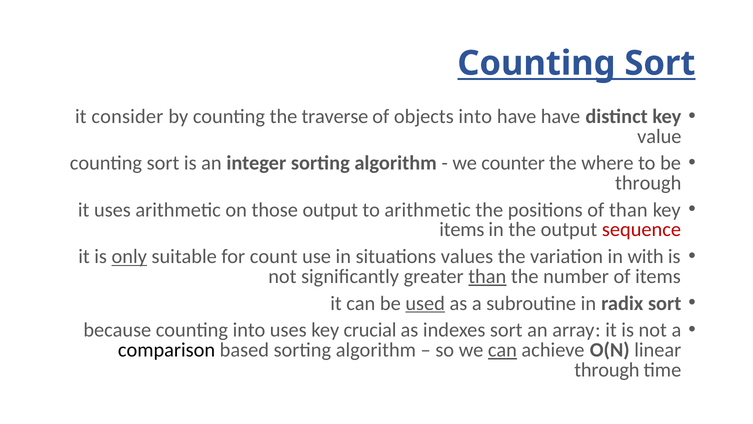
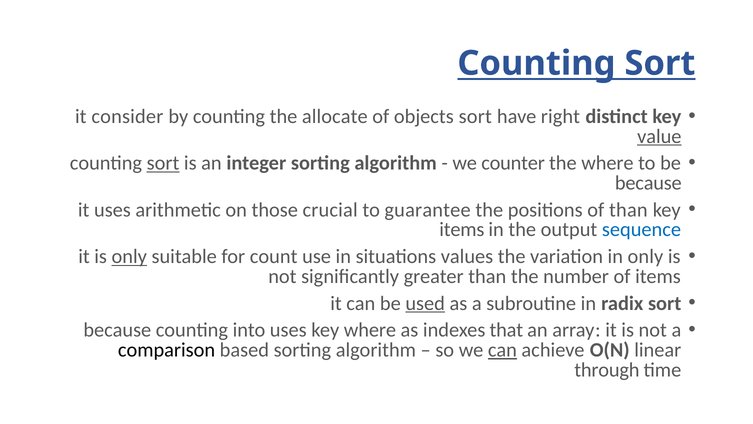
traverse: traverse -> allocate (335, 116)
objects into: into -> sort (475, 116)
have have: have -> right (560, 116)
value underline: none -> present (659, 136)
sort underline: none -> present (163, 163)
through: through -> because (648, 183)
those output: output -> crucial (330, 210)
to arithmetic: arithmetic -> guarantee (428, 210)
sequence colour: red -> blue (641, 230)
in with: with -> only (645, 256)
than underline: present -> none (487, 276)
key crucial: crucial -> where (370, 330)
indexes sort: sort -> that (506, 330)
